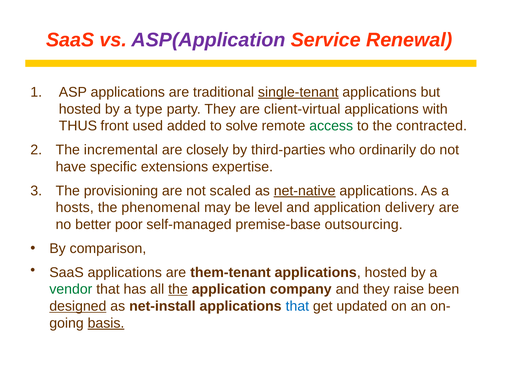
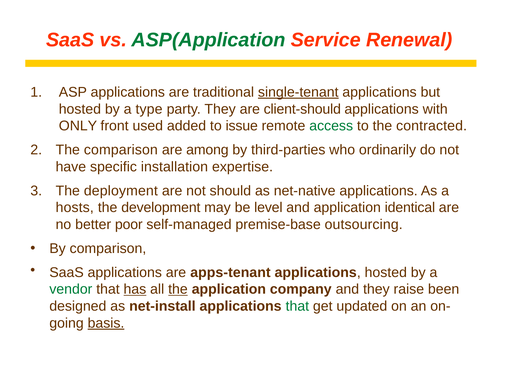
ASP(Application colour: purple -> green (209, 40)
client-virtual: client-virtual -> client-should (302, 109)
THUS: THUS -> ONLY (78, 126)
solve: solve -> issue (242, 126)
The incremental: incremental -> comparison (121, 150)
closely: closely -> among (207, 150)
extensions: extensions -> installation (174, 167)
provisioning: provisioning -> deployment (121, 191)
scaled: scaled -> should (230, 191)
net-native underline: present -> none (305, 191)
phenomenal: phenomenal -> development (161, 207)
delivery: delivery -> identical (410, 207)
them-tenant: them-tenant -> apps-tenant (230, 272)
has underline: none -> present (135, 289)
designed underline: present -> none (78, 306)
that colour: blue -> green (297, 306)
